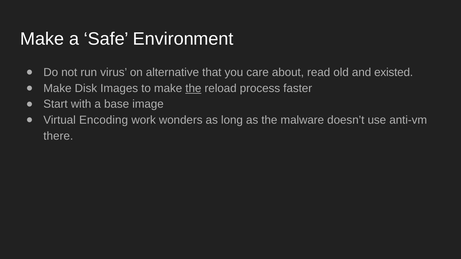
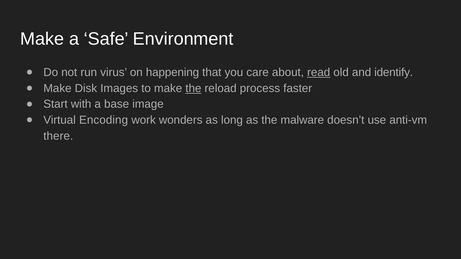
alternative: alternative -> happening (173, 72)
read underline: none -> present (319, 72)
existed: existed -> identify (394, 72)
